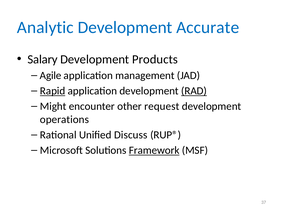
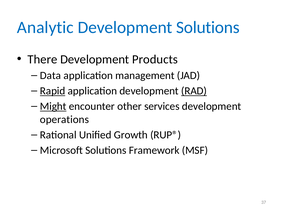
Development Accurate: Accurate -> Solutions (208, 27)
Salary: Salary -> There (42, 59)
Agile: Agile -> Data (51, 76)
Might underline: none -> present (53, 106)
request: request -> services (162, 106)
Discuss: Discuss -> Growth (131, 135)
Framework underline: present -> none (154, 151)
